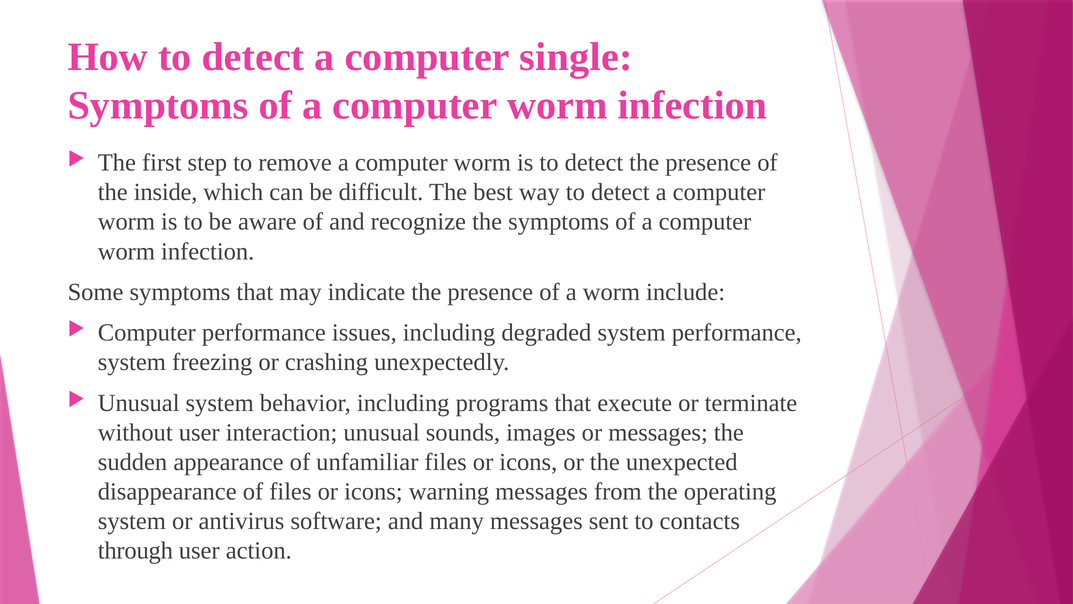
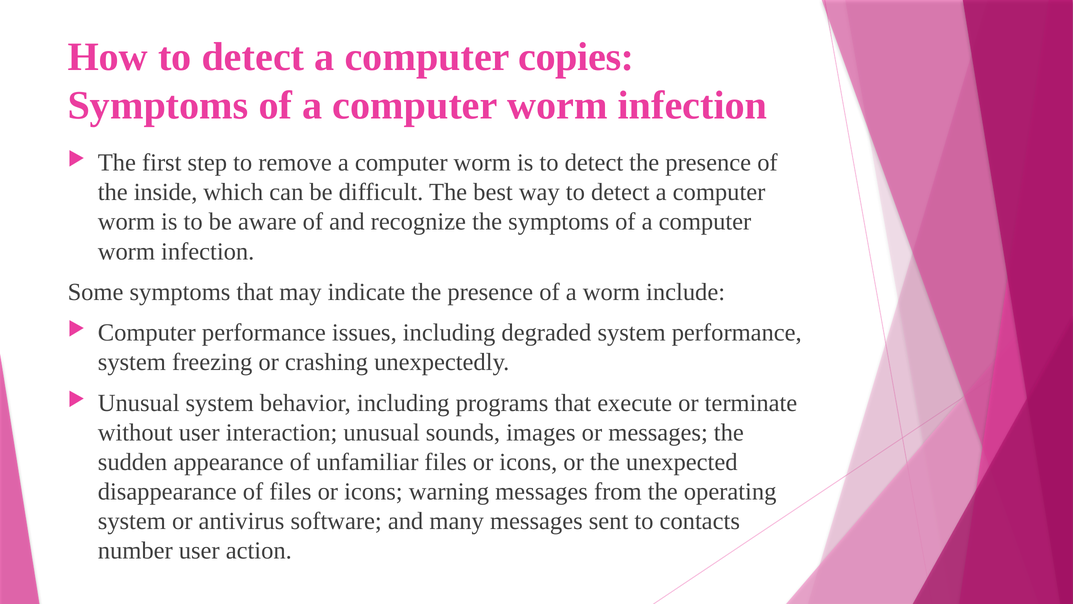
single: single -> copies (576, 57)
through: through -> number (135, 550)
